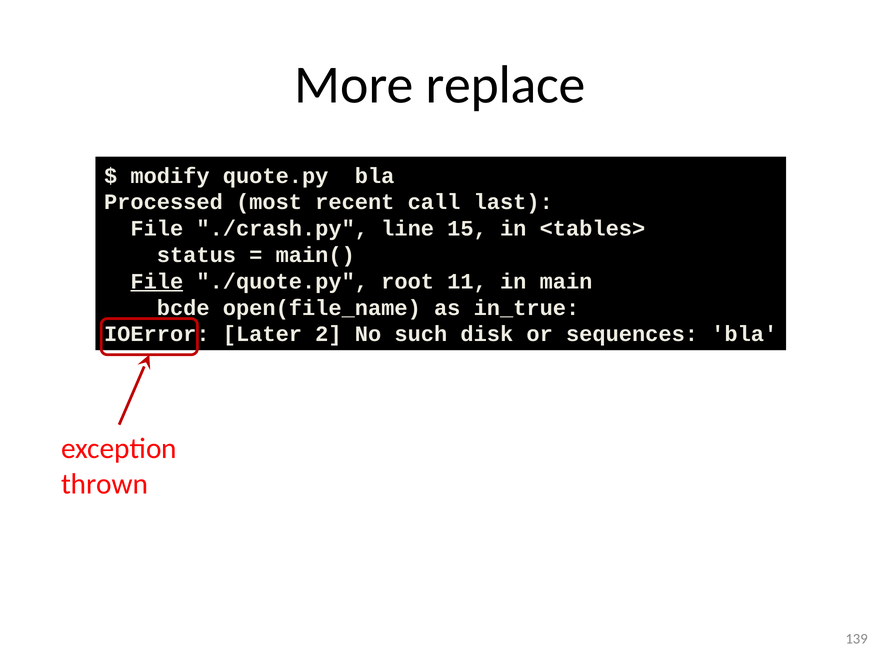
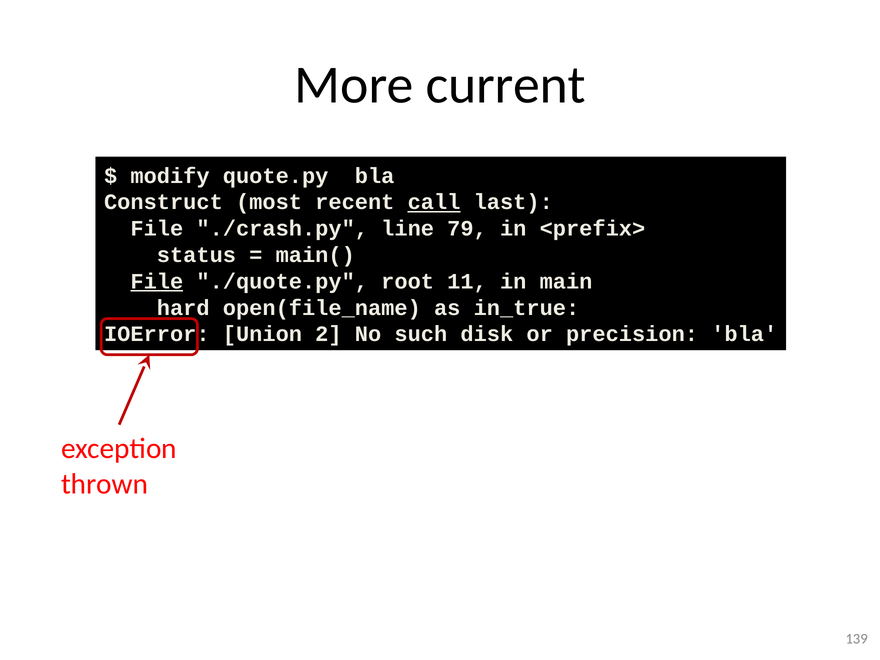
replace: replace -> current (506, 85)
Processed: Processed -> Construct (163, 202)
call underline: none -> present (434, 202)
15: 15 -> 79 (467, 229)
<tables>: <tables> -> <prefix> (592, 229)
bcde: bcde -> hard (183, 308)
Later: Later -> Union (262, 334)
sequences: sequences -> precision (632, 334)
